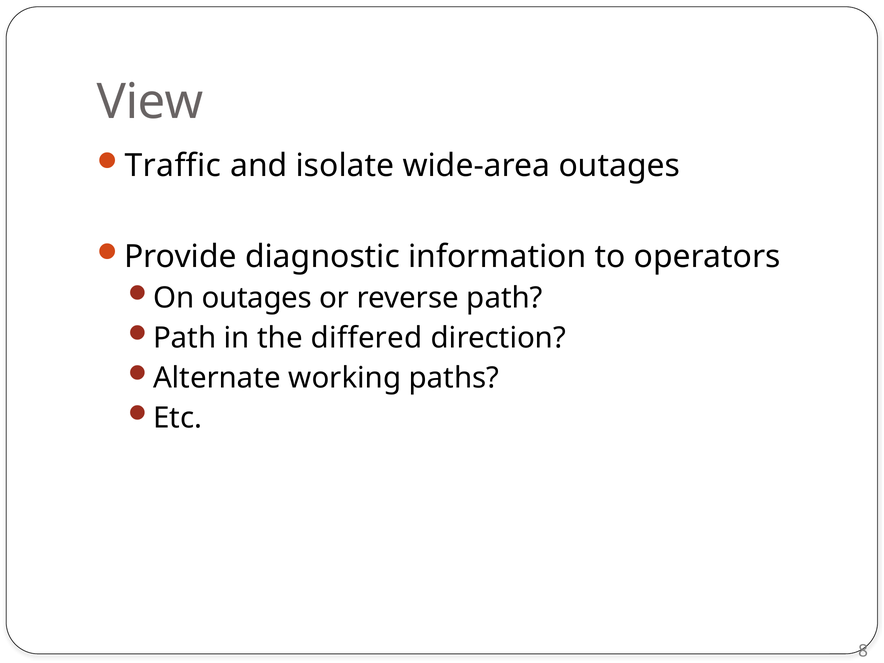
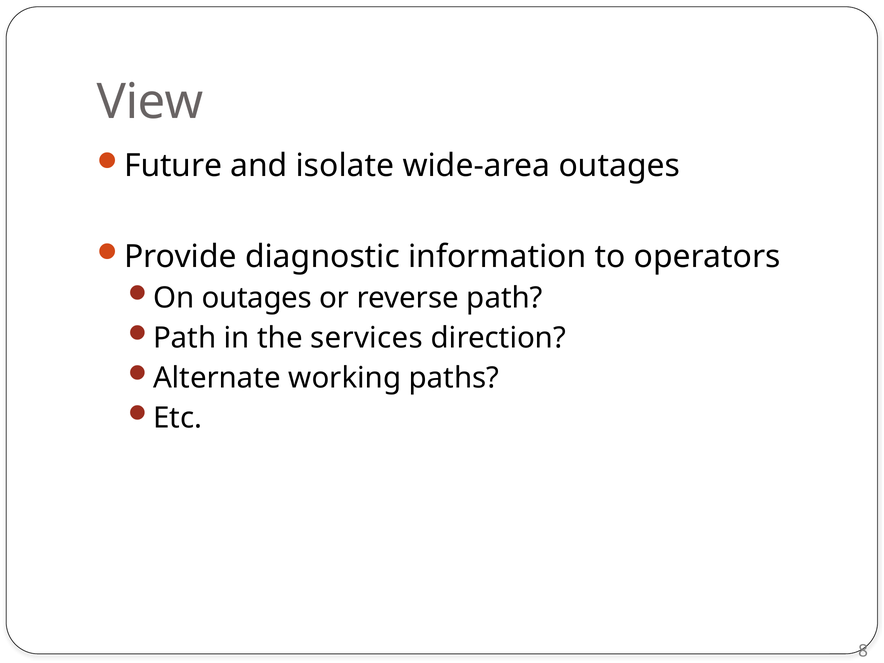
Traffic: Traffic -> Future (173, 166)
differed: differed -> services (367, 338)
